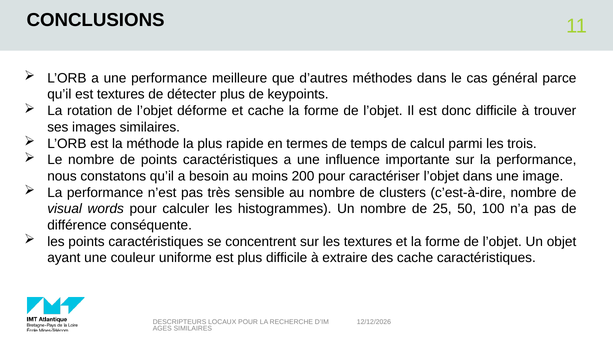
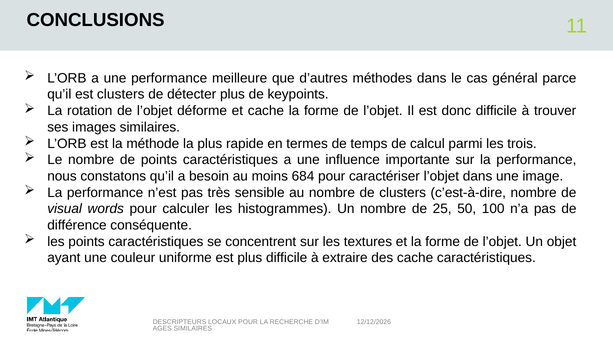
est textures: textures -> clusters (121, 94)
200: 200 -> 684 (303, 176)
